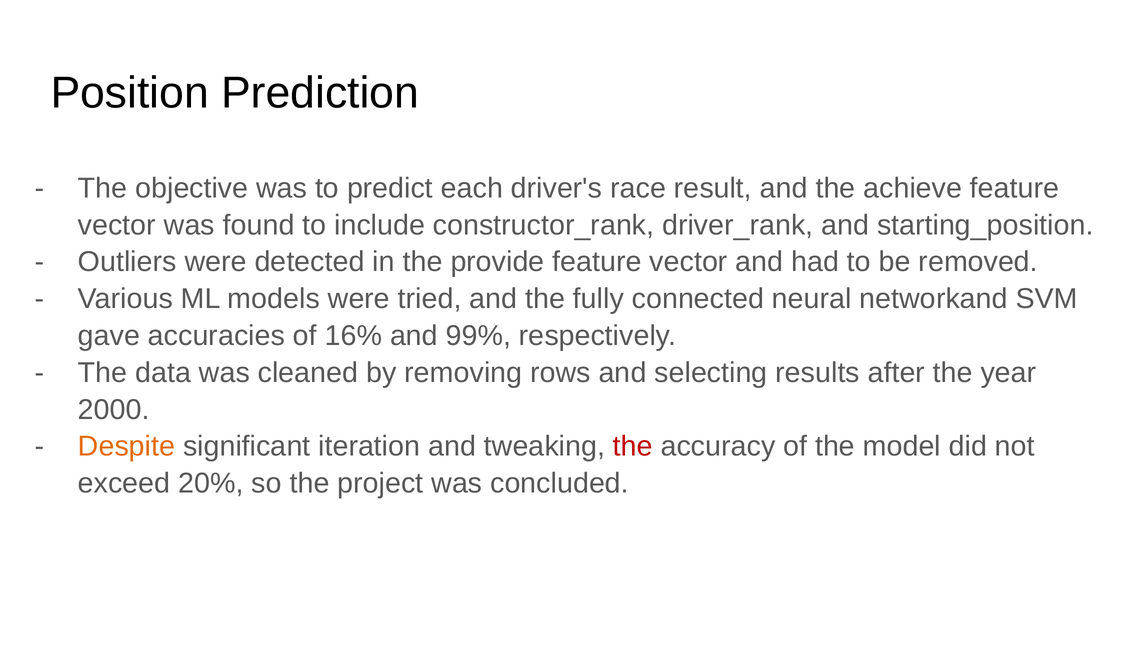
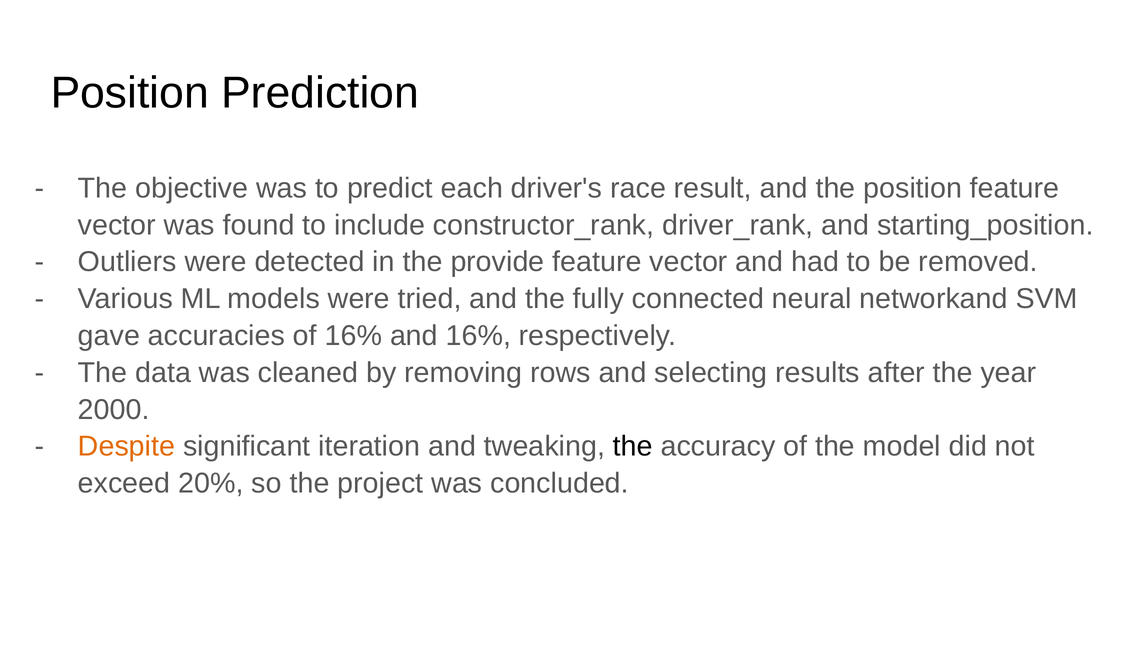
the achieve: achieve -> position (913, 188)
and 99%: 99% -> 16% (478, 336)
the colour: red -> black (633, 447)
